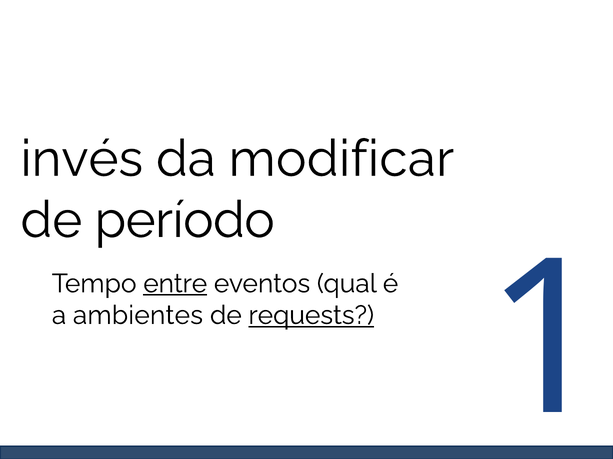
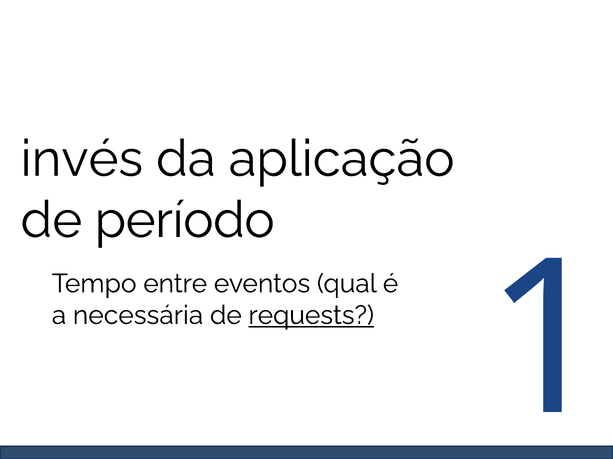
modificar: modificar -> aplicação (342, 159)
entre underline: present -> none (175, 284)
ambientes: ambientes -> necessária (138, 316)
